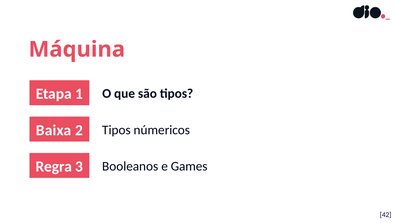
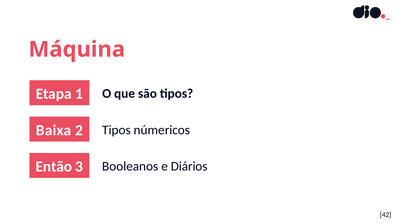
Regra: Regra -> Então (54, 167)
Games: Games -> Diários (189, 167)
